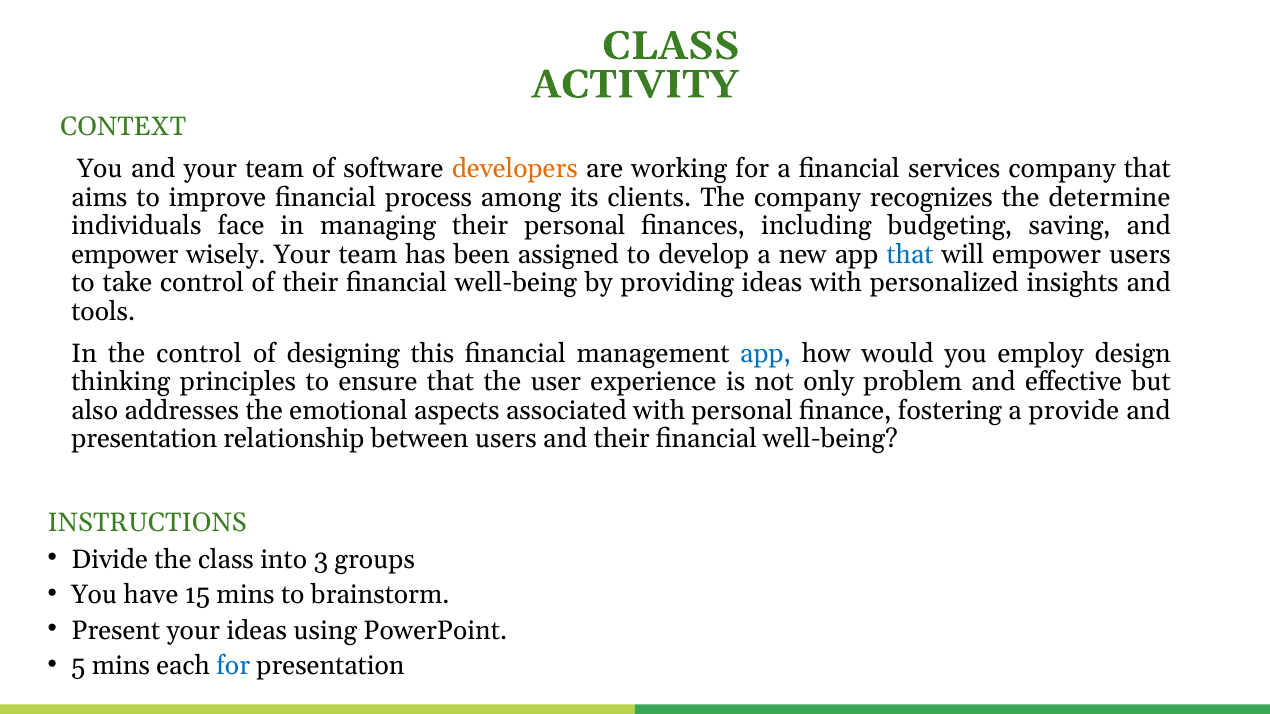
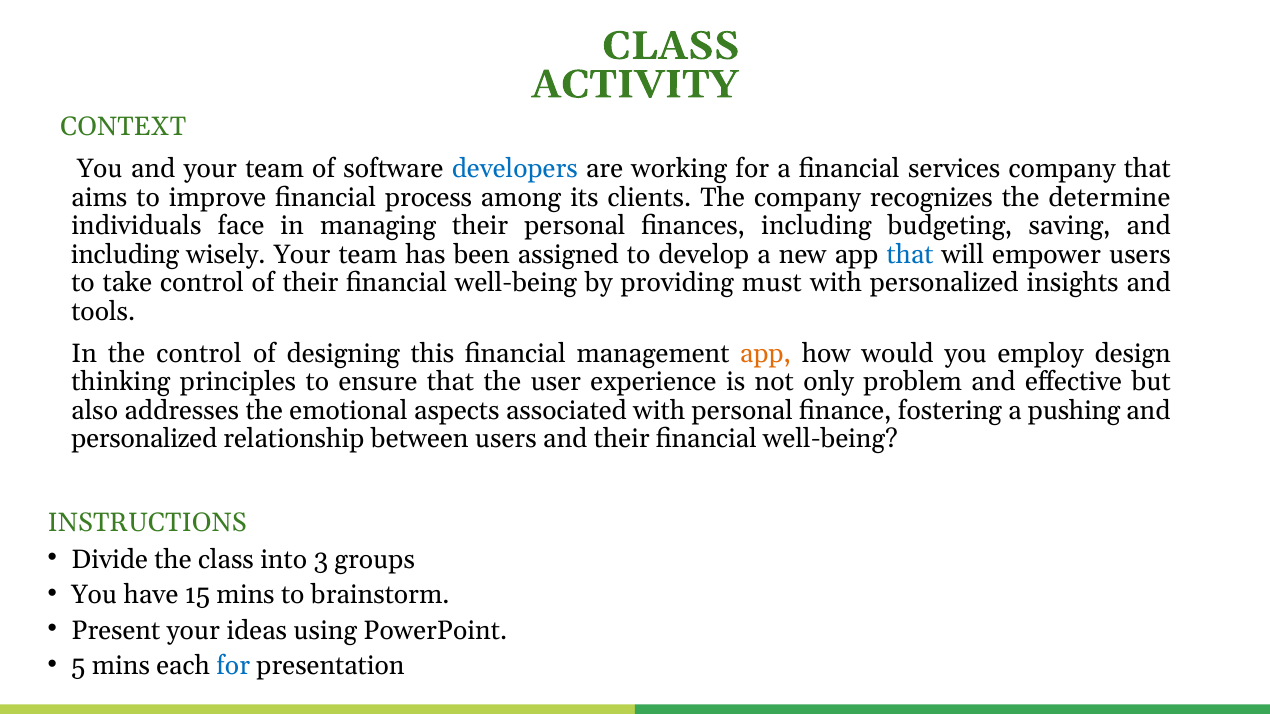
developers colour: orange -> blue (515, 169)
empower: empower -> including (125, 255)
providing ideas: ideas -> must (772, 283)
app colour: blue -> orange (766, 354)
provide: provide -> pushing (1074, 411)
presentation: presentation -> personalized (144, 439)
